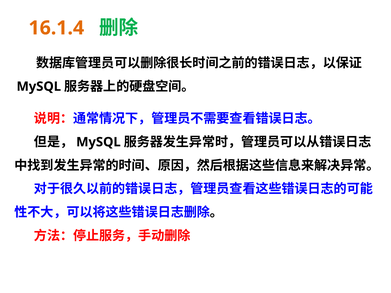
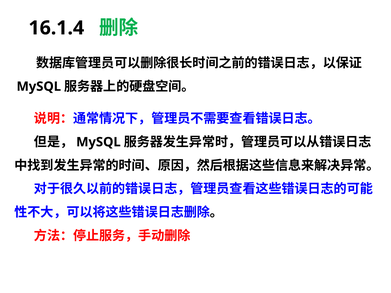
16.1.4 colour: orange -> black (56, 28)
